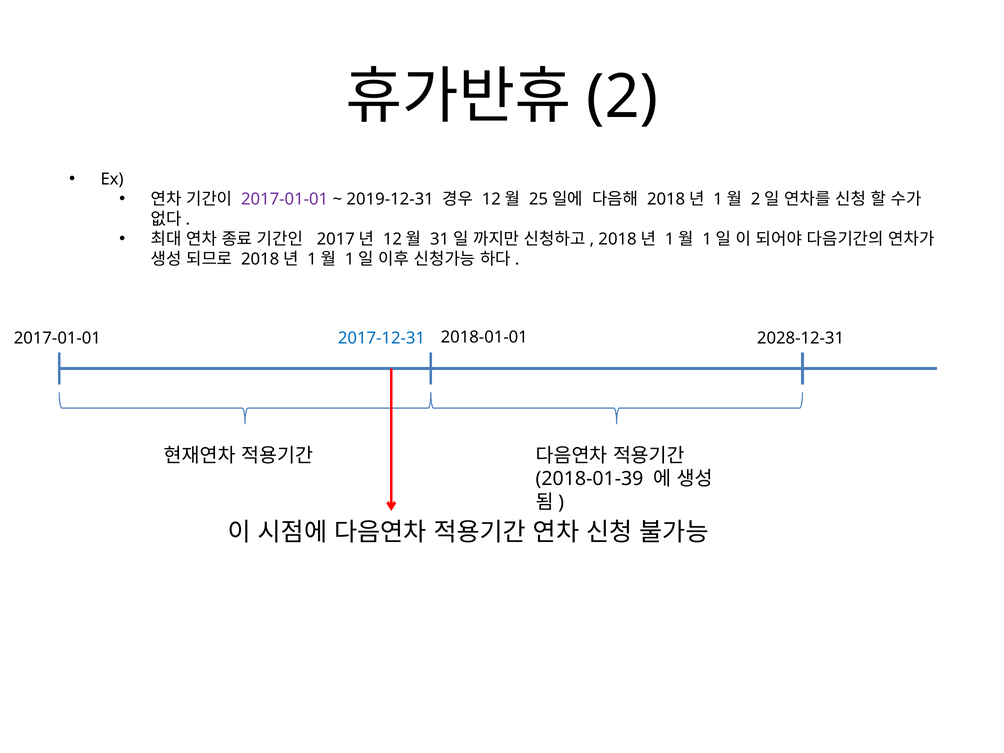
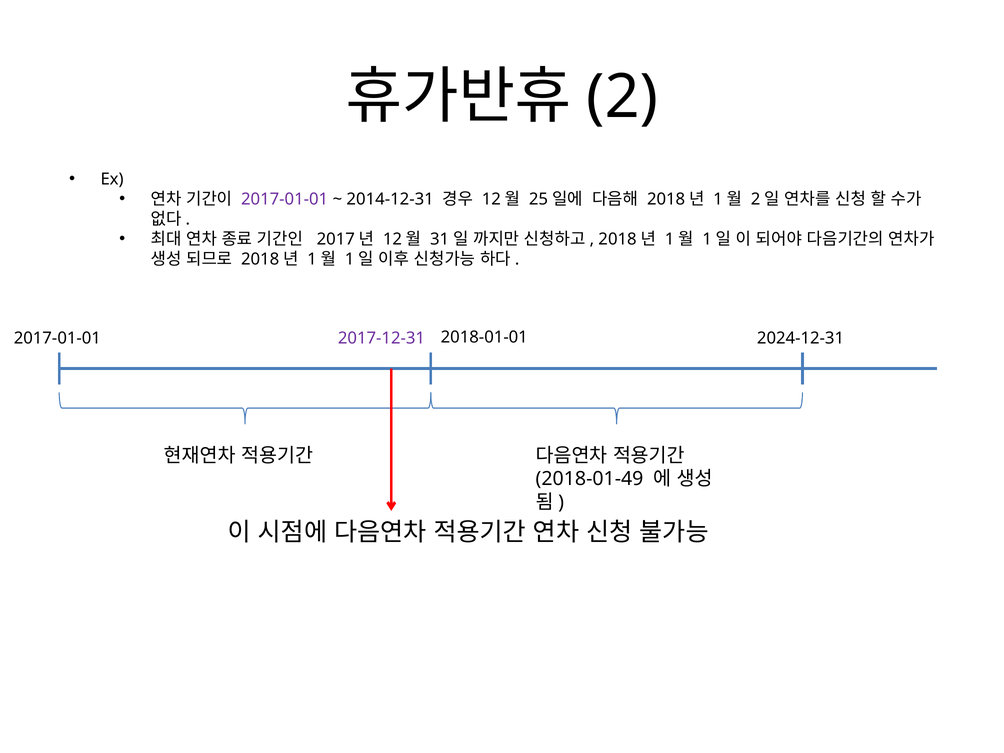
2019-12-31: 2019-12-31 -> 2014-12-31 (390, 199)
2017-12-31 colour: blue -> purple (381, 338)
2028-12-31: 2028-12-31 -> 2024-12-31 (801, 338)
2018-01-39: 2018-01-39 -> 2018-01-49 (589, 479)
